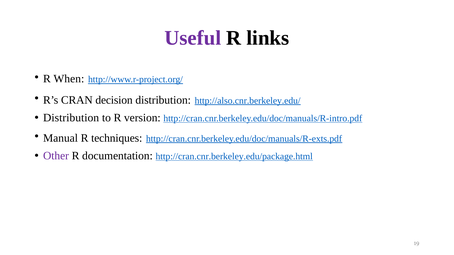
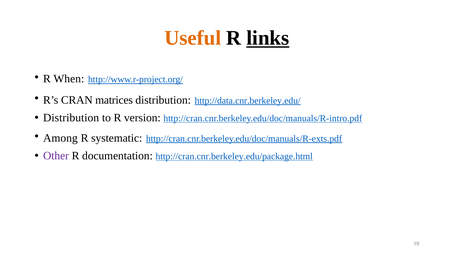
Useful colour: purple -> orange (193, 38)
links underline: none -> present (268, 38)
decision: decision -> matrices (114, 100)
http://also.cnr.berkeley.edu/: http://also.cnr.berkeley.edu/ -> http://data.cnr.berkeley.edu/ (248, 101)
Manual: Manual -> Among (60, 138)
techniques: techniques -> systematic (117, 138)
